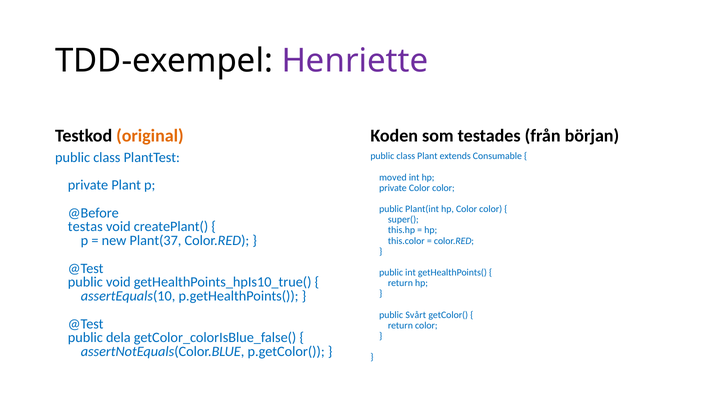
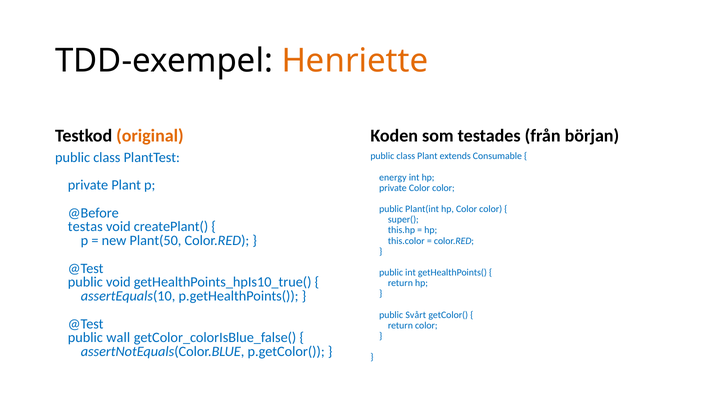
Henriette colour: purple -> orange (355, 61)
moved: moved -> energy (393, 177)
Plant(37: Plant(37 -> Plant(50 (155, 240)
dela: dela -> wall (118, 337)
